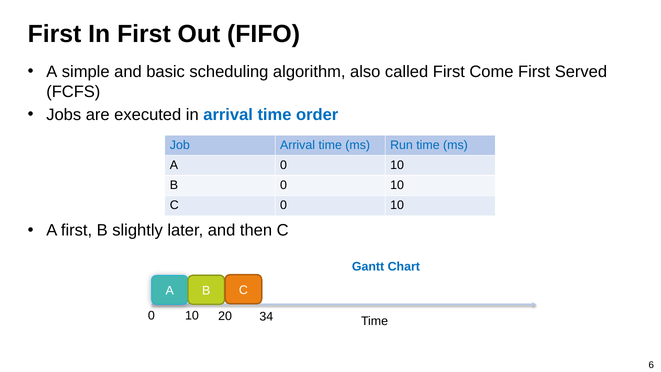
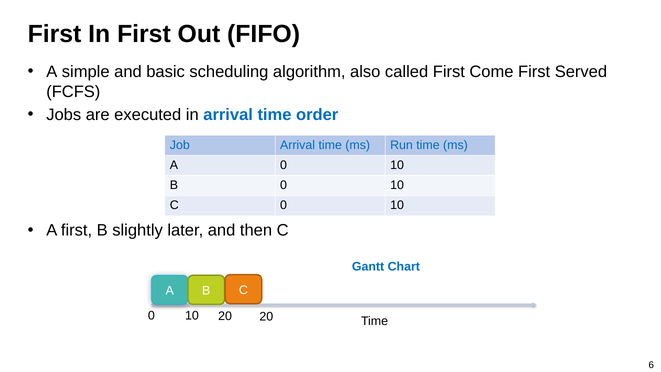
20 34: 34 -> 20 (266, 316)
